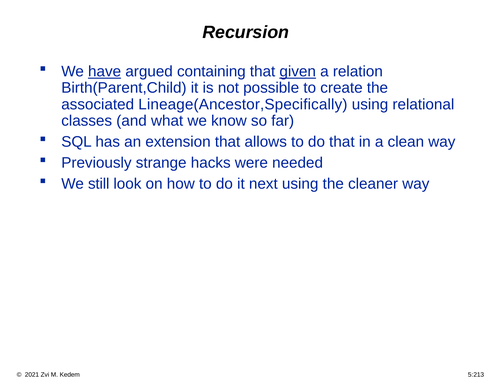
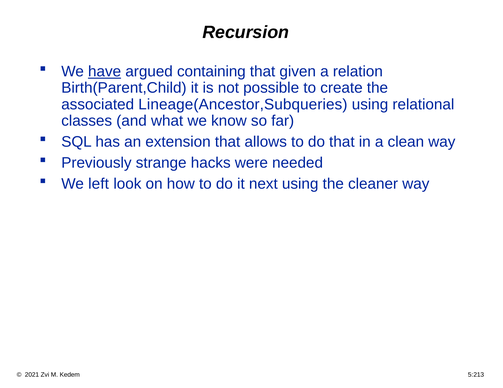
given underline: present -> none (298, 72)
Lineage(Ancestor,Specifically: Lineage(Ancestor,Specifically -> Lineage(Ancestor,Subqueries (243, 105)
still: still -> left (99, 184)
